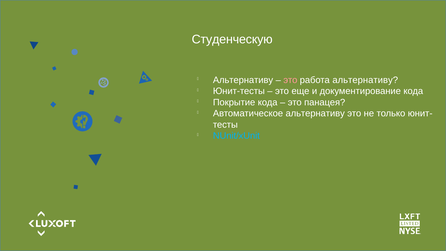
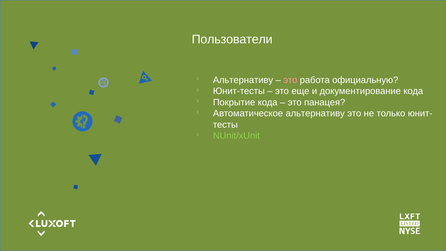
Студенческую: Студенческую -> Пользователи (232, 39)
работа альтернативу: альтернативу -> официальную (365, 80)
NUnit/xUnit colour: light blue -> light green (236, 136)
